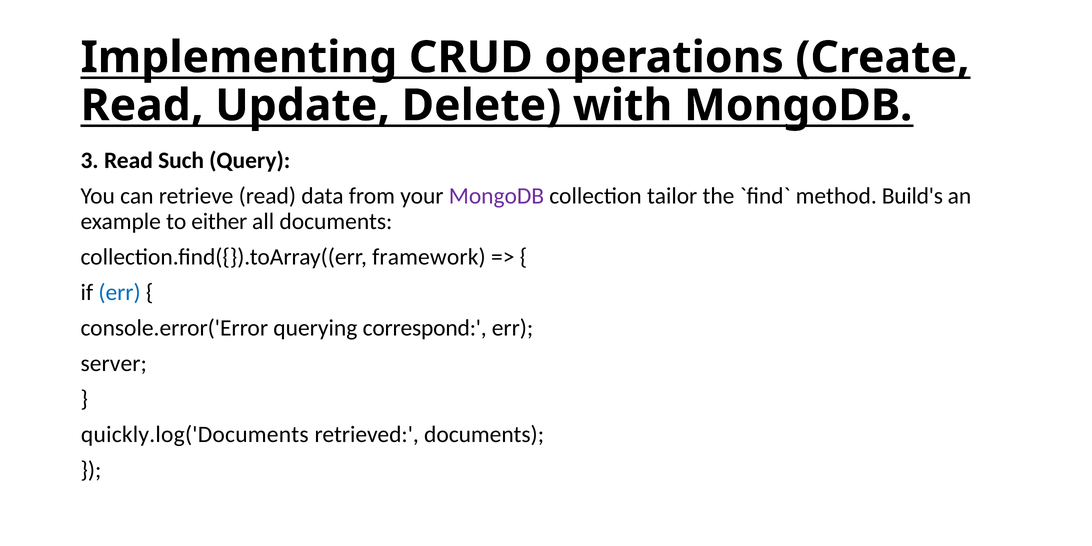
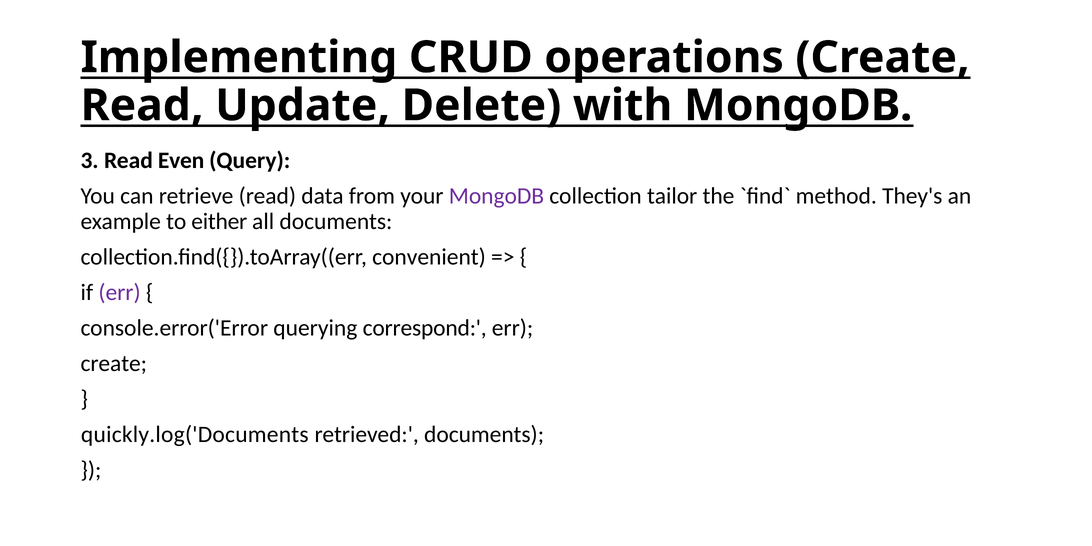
Such: Such -> Even (181, 161)
Build's: Build's -> They's (912, 196)
framework: framework -> convenient (429, 257)
err colour: blue -> purple (120, 293)
server: server -> create (114, 364)
